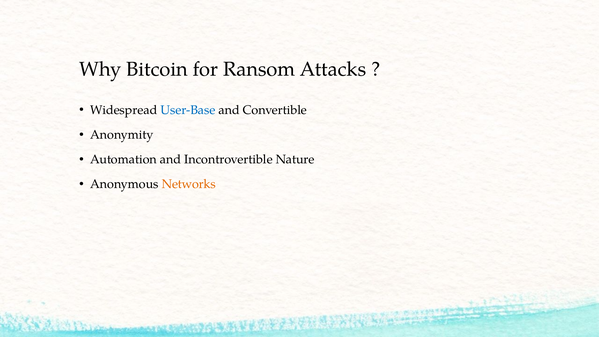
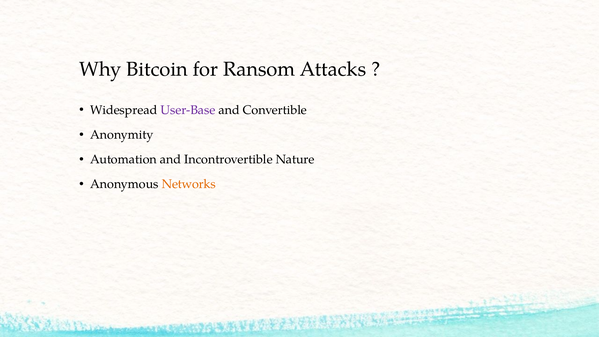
User-Base colour: blue -> purple (188, 110)
